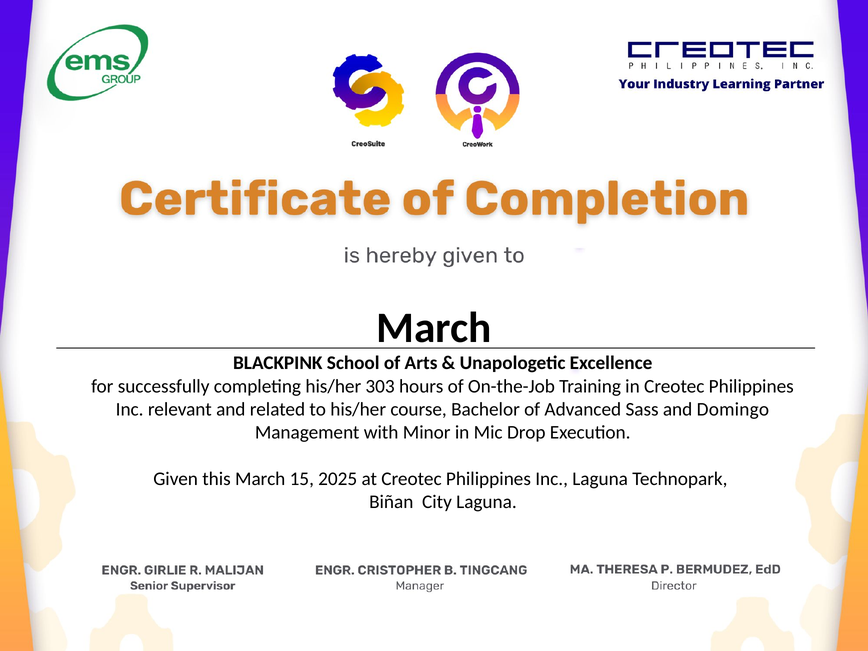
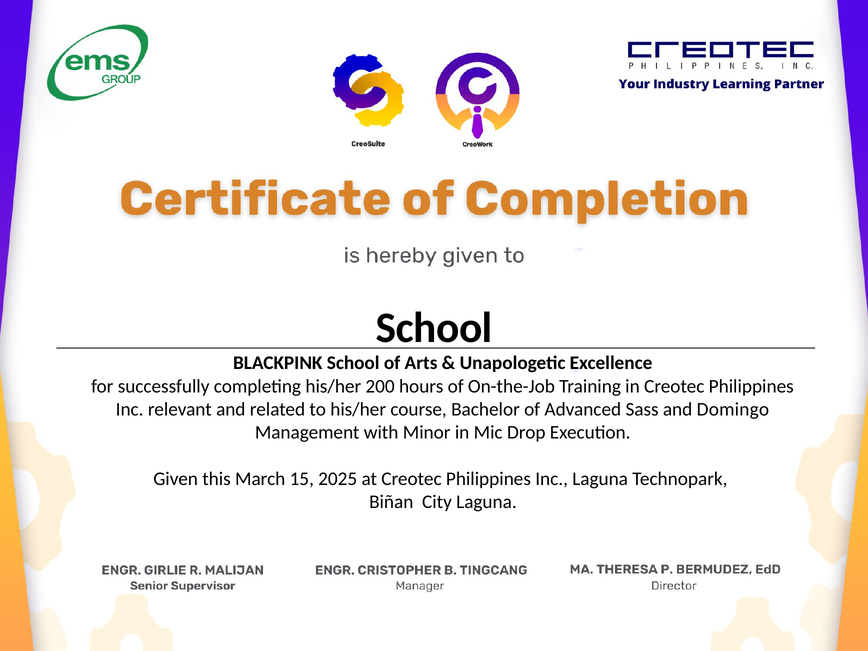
March: March -> School (434, 328)
303: 303 -> 200 (380, 386)
